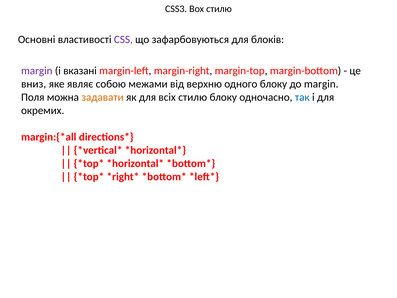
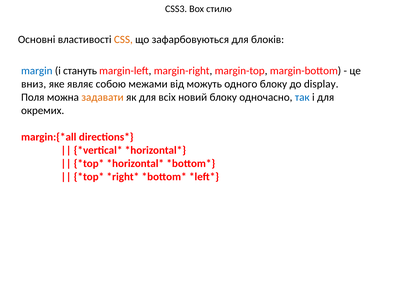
CSS colour: purple -> orange (123, 39)
margin colour: purple -> blue (37, 71)
вказані: вказані -> стануть (80, 71)
верхню: верхню -> можуть (204, 84)
до margin: margin -> display (321, 84)
всіх стилю: стилю -> новий (193, 97)
